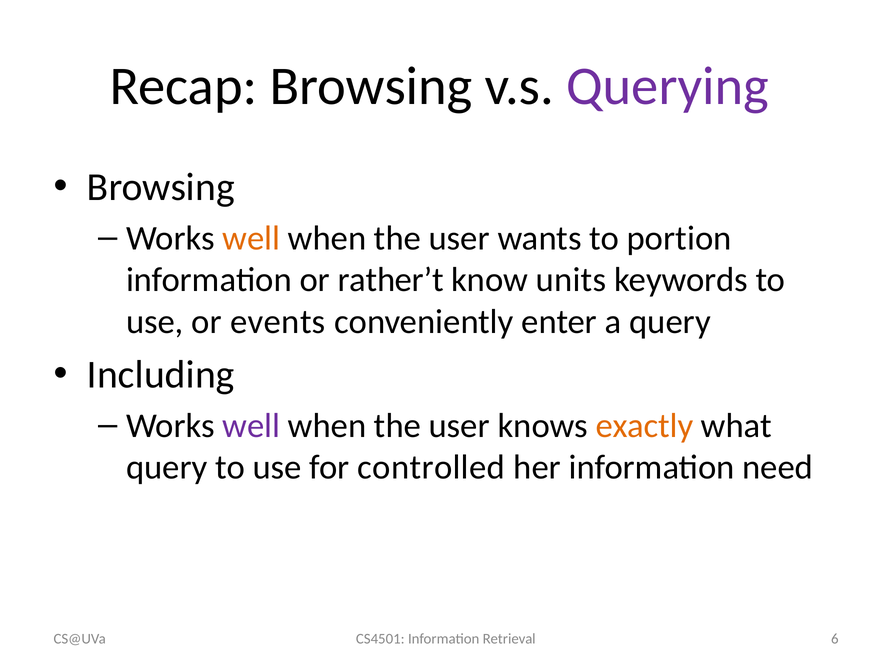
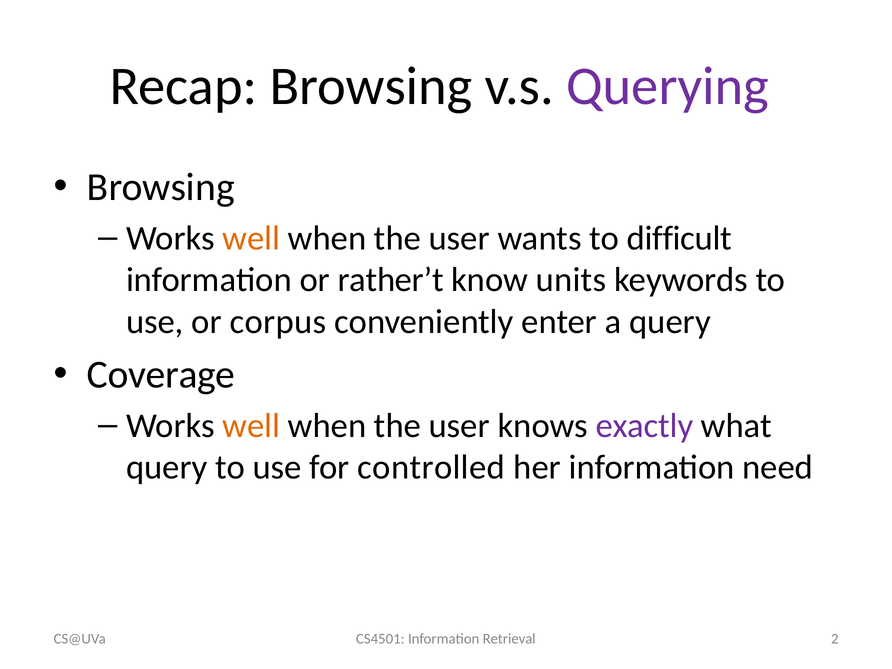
portion: portion -> difficult (679, 238)
events: events -> corpus (278, 322)
Including: Including -> Coverage (161, 375)
well colour: purple -> orange (251, 426)
exactly colour: orange -> purple (644, 426)
6: 6 -> 2 (835, 639)
